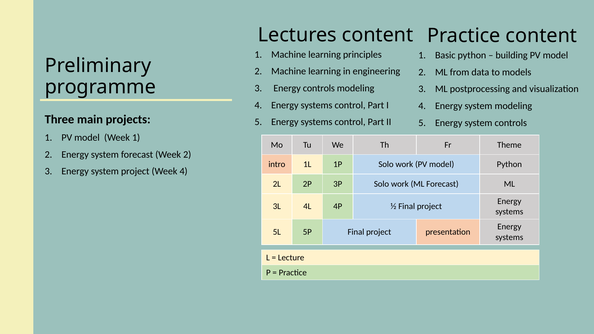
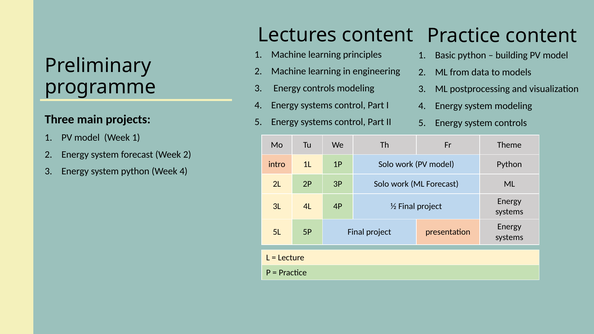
system project: project -> python (135, 171)
